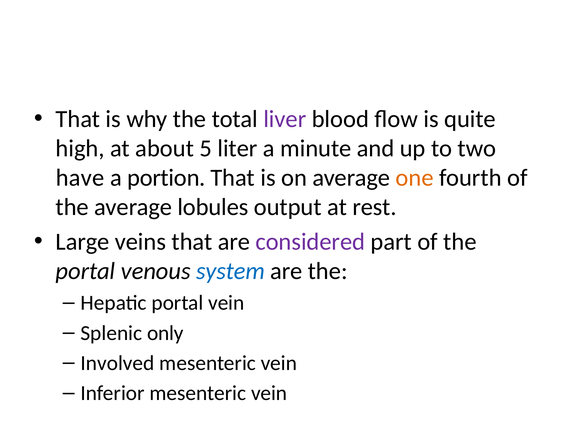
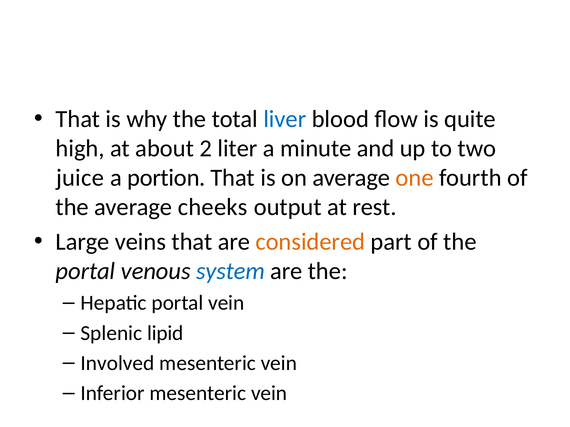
liver colour: purple -> blue (285, 119)
5: 5 -> 2 (206, 149)
have: have -> juice (80, 178)
lobules: lobules -> cheeks (213, 207)
considered colour: purple -> orange (310, 242)
only: only -> lipid (165, 333)
